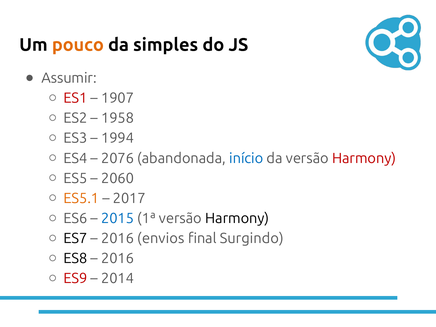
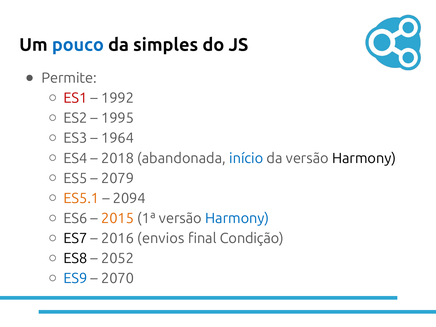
pouco colour: orange -> blue (78, 45)
Assumir: Assumir -> Permite (69, 78)
1907: 1907 -> 1992 (118, 98)
1958: 1958 -> 1995 (118, 118)
1994: 1994 -> 1964 (118, 138)
2076: 2076 -> 2018 (118, 158)
Harmony colour: red -> black (364, 158)
2060: 2060 -> 2079 (118, 178)
2017: 2017 -> 2094 (129, 198)
2015 colour: blue -> orange (118, 218)
Harmony colour: black -> blue (237, 218)
Surgindo: Surgindo -> Condição (252, 238)
2016: 2016 -> 2052 (118, 258)
ES9 colour: red -> blue (75, 279)
2014: 2014 -> 2070 (118, 279)
